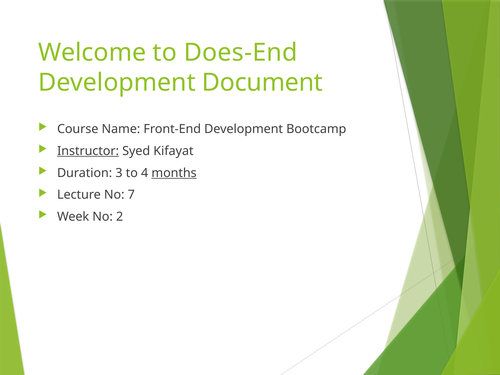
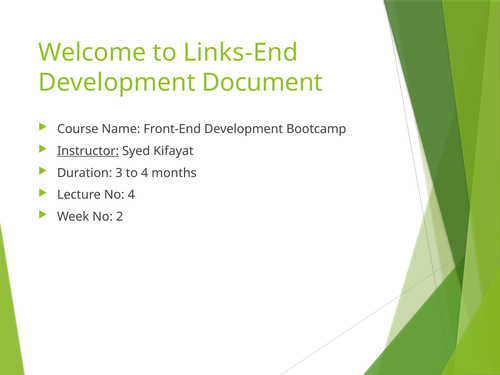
Does-End: Does-End -> Links-End (241, 53)
months underline: present -> none (174, 173)
No 7: 7 -> 4 (131, 195)
